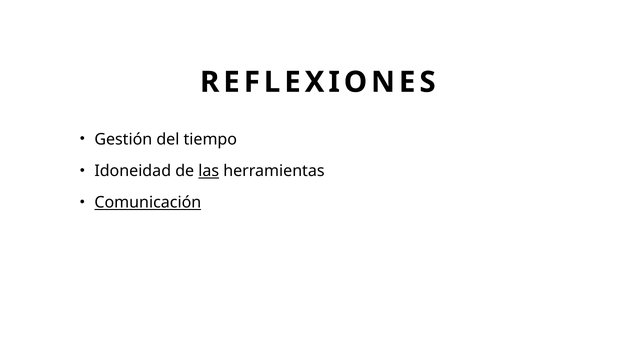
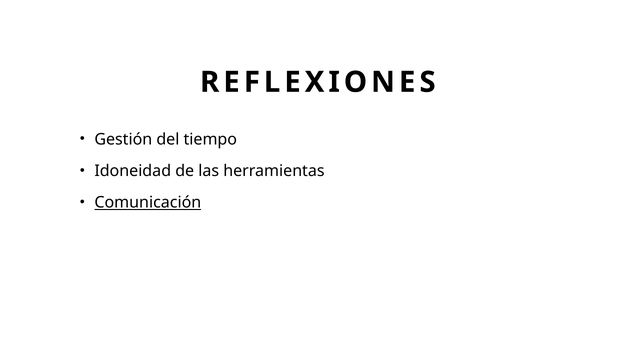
las underline: present -> none (209, 171)
